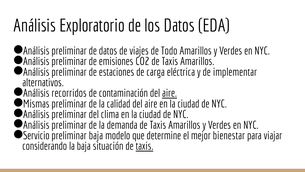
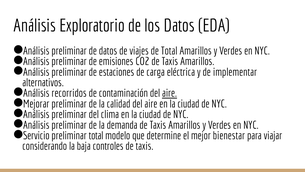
de Todo: Todo -> Total (169, 51)
Mismas: Mismas -> Mejorar (36, 104)
preliminar baja: baja -> total (96, 135)
situación: situación -> controles (108, 146)
taxis underline: present -> none (145, 146)
